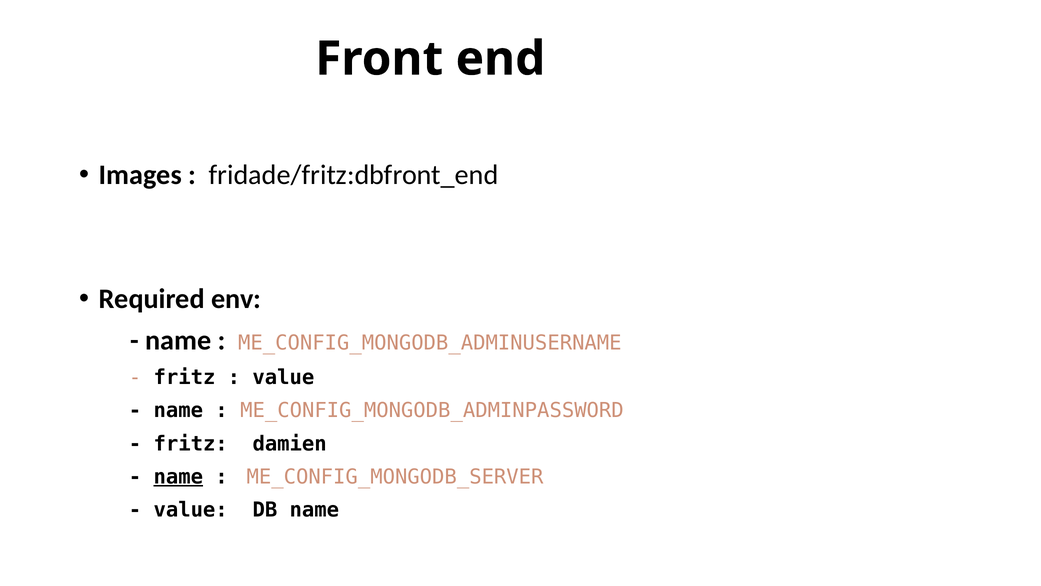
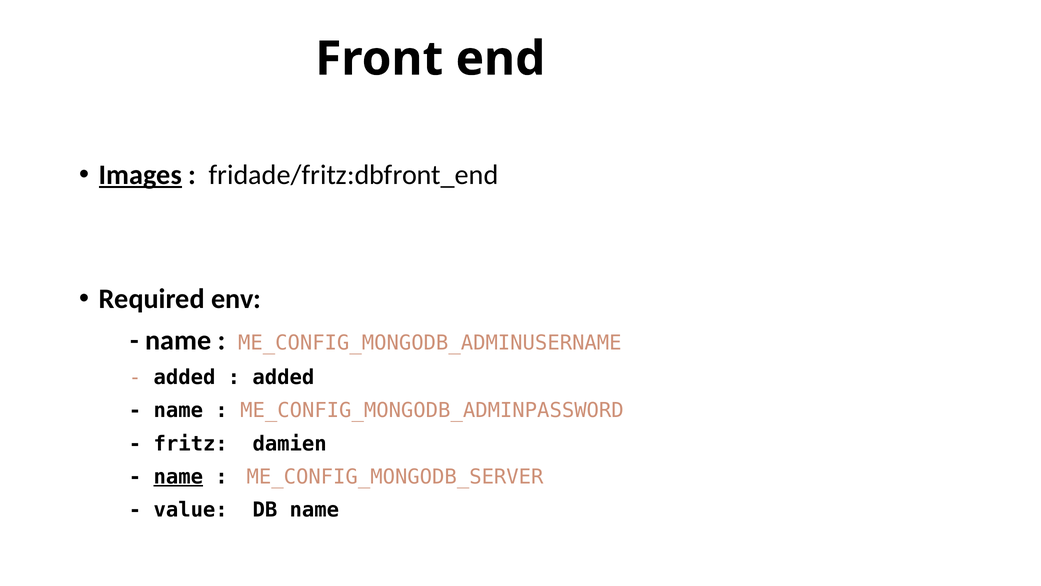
Images underline: none -> present (140, 175)
fritz: fritz -> added (184, 377)
value: value -> added (283, 377)
